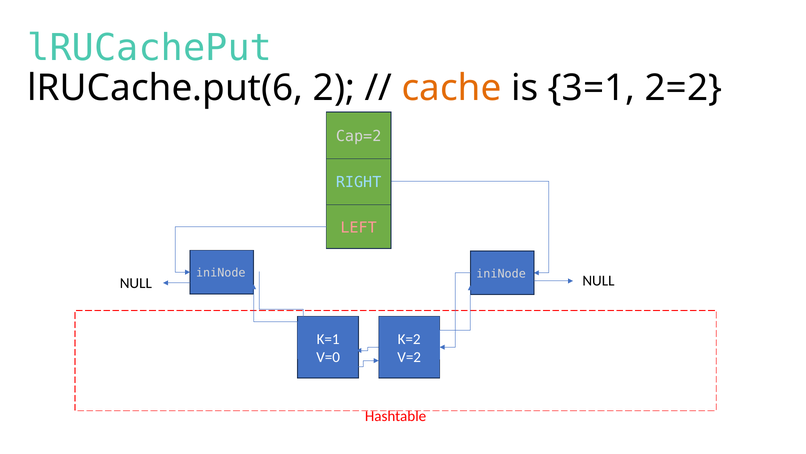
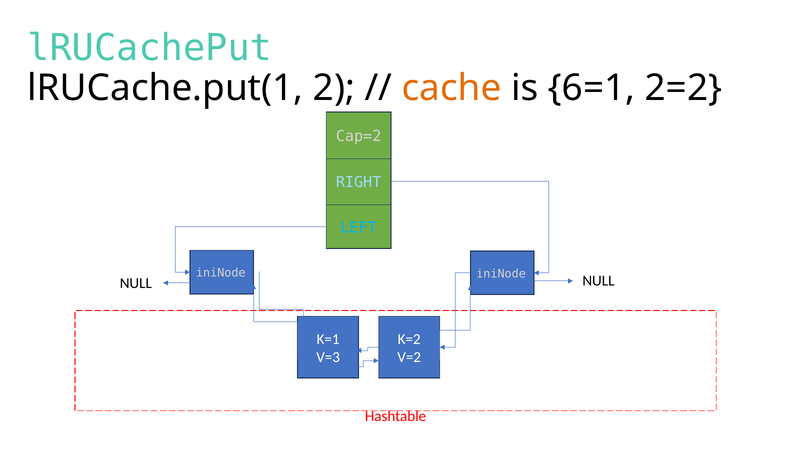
lRUCache.put(6: lRUCache.put(6 -> lRUCache.put(1 (165, 88)
3=1: 3=1 -> 6=1 (592, 88)
LEFT colour: pink -> light blue (359, 227)
V=0: V=0 -> V=3 (328, 357)
